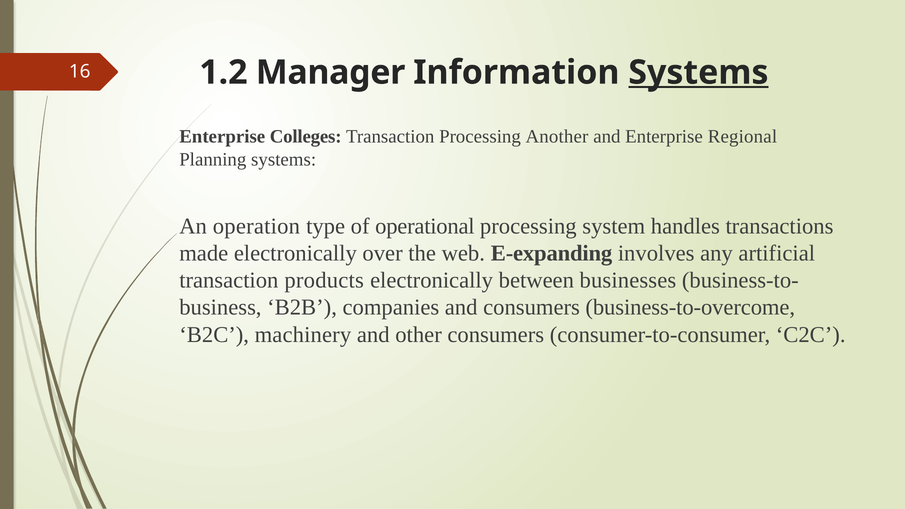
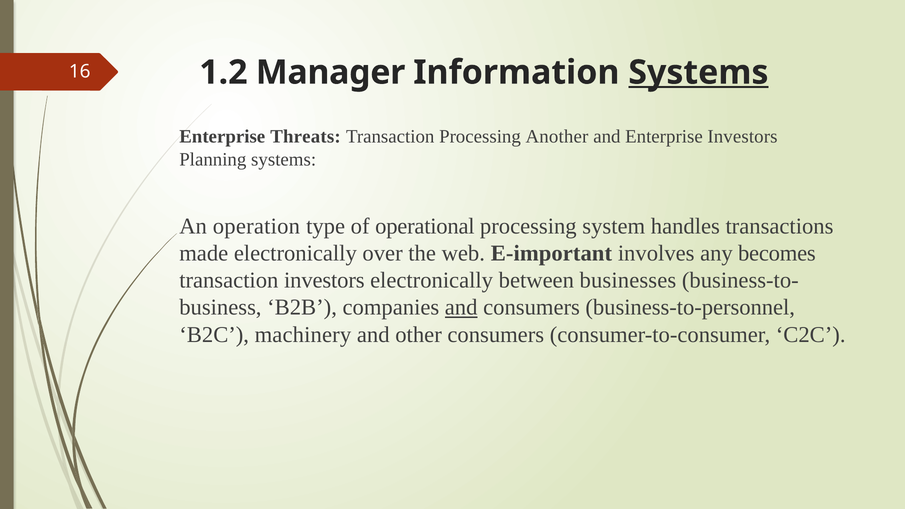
Colleges: Colleges -> Threats (305, 137)
Enterprise Regional: Regional -> Investors (742, 137)
E-expanding: E-expanding -> E-important (551, 253)
artificial: artificial -> becomes (777, 253)
transaction products: products -> investors (324, 280)
and underline: none -> present (461, 308)
business-to-overcome: business-to-overcome -> business-to-personnel (690, 308)
